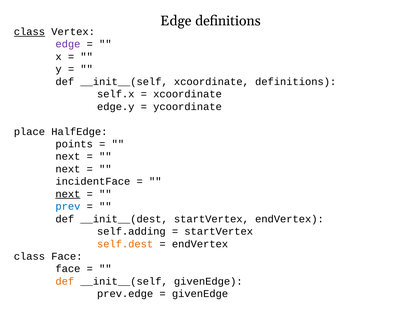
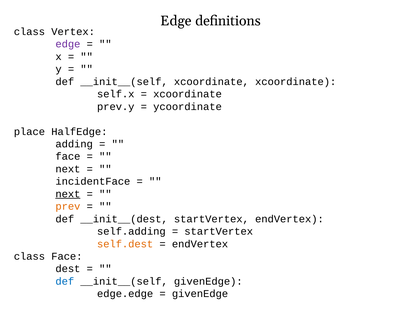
class underline: present -> none (29, 32)
xcoordinate definitions: definitions -> xcoordinate (296, 82)
edge.y: edge.y -> prev.y (116, 107)
points: points -> adding (74, 144)
next: next -> face (68, 157)
prev colour: blue -> orange (68, 206)
face: face -> dest (68, 269)
def colour: orange -> blue (65, 281)
prev.edge: prev.edge -> edge.edge (125, 294)
